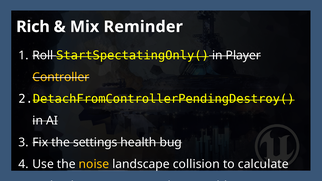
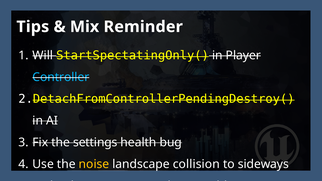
Rich: Rich -> Tips (33, 27)
Roll: Roll -> Will (43, 56)
Controller colour: yellow -> light blue (61, 77)
calculate: calculate -> sideways (263, 164)
